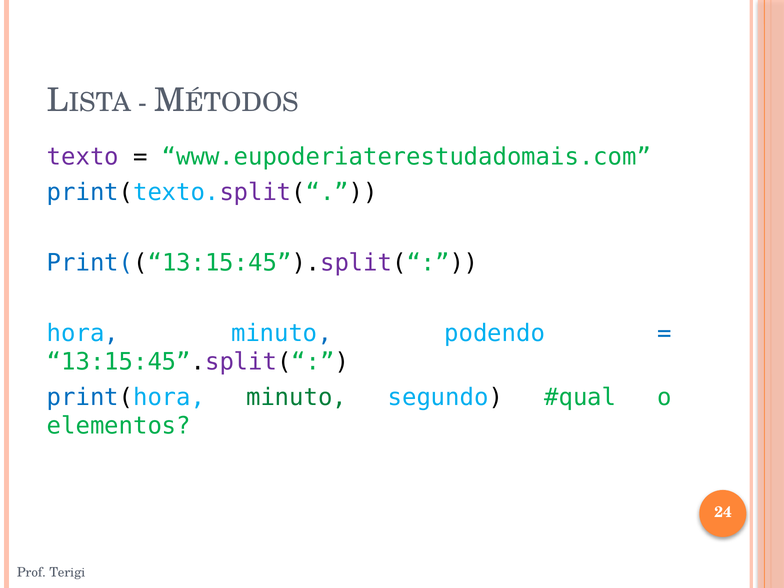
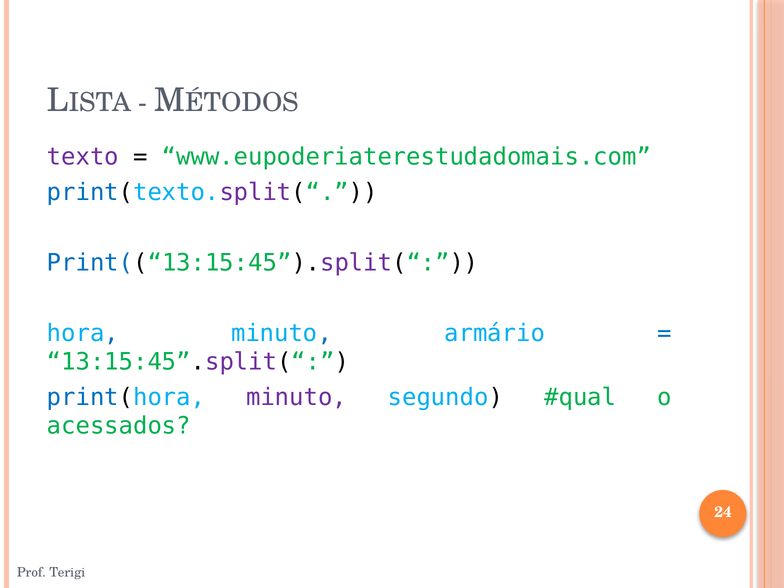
podendo: podendo -> armário (495, 333)
minuto colour: green -> purple (297, 397)
elementos: elementos -> acessados (119, 426)
